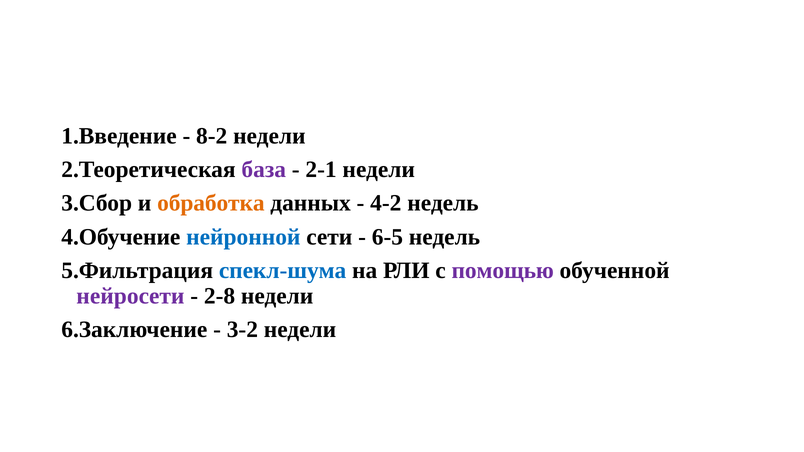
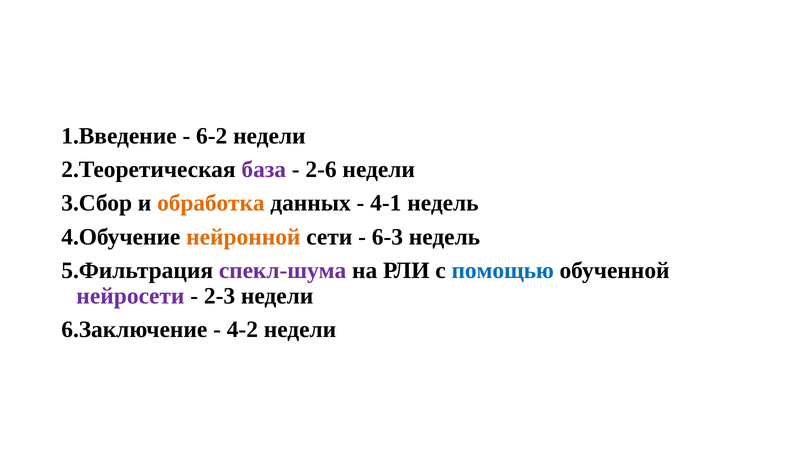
8-2: 8-2 -> 6-2 (212, 136)
2-1: 2-1 -> 2-6 (321, 170)
4-2: 4-2 -> 4-1 (386, 203)
нейронной colour: blue -> orange (243, 237)
6-5: 6-5 -> 6-3 (387, 237)
спекл-шума colour: blue -> purple (283, 271)
помощью colour: purple -> blue (503, 271)
2-8: 2-8 -> 2-3 (220, 296)
3-2: 3-2 -> 4-2 (242, 330)
